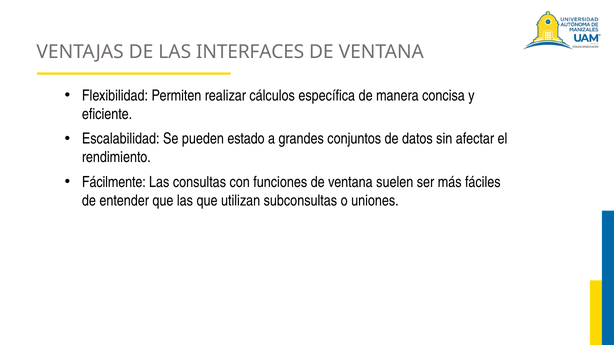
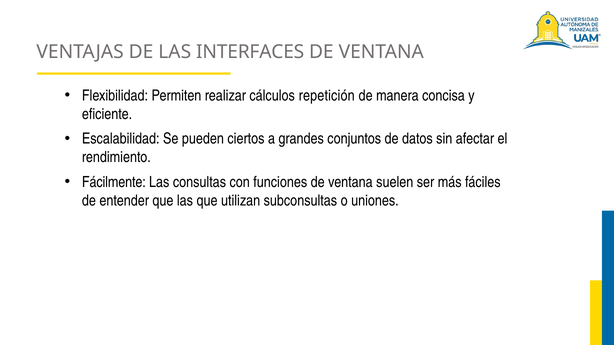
específica: específica -> repetición (327, 96)
estado: estado -> ciertos (246, 139)
